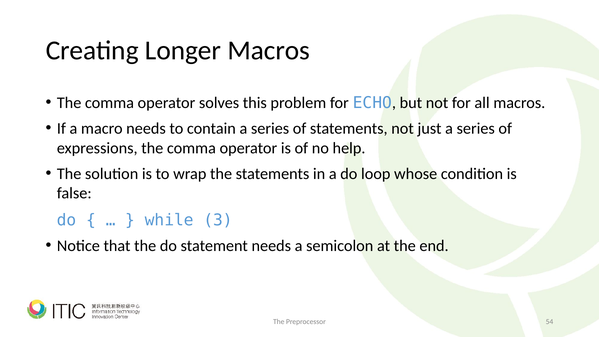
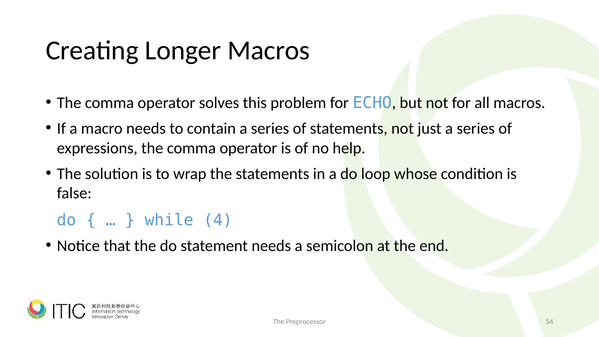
3: 3 -> 4 (218, 220)
